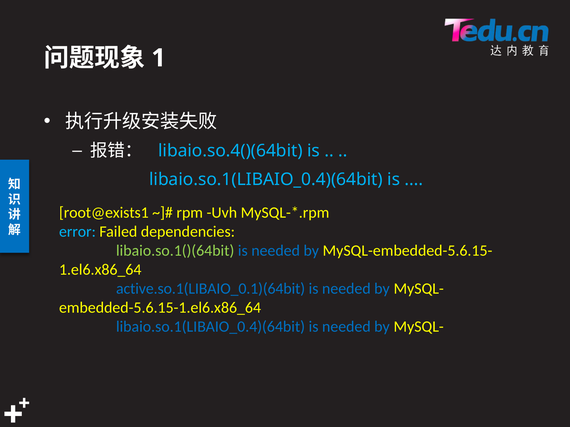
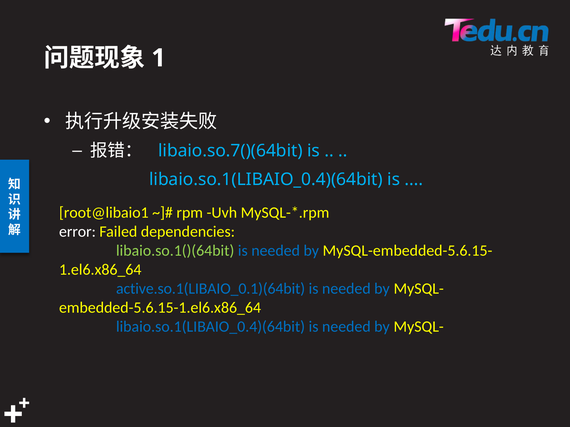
libaio.so.4()(64bit: libaio.so.4()(64bit -> libaio.so.7()(64bit (230, 151)
root@exists1: root@exists1 -> root@libaio1 (104, 213)
error colour: light blue -> white (77, 232)
